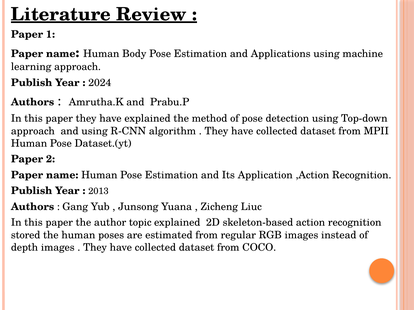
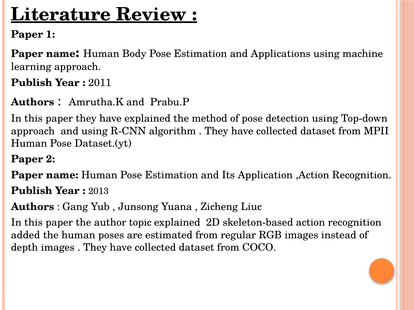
2024: 2024 -> 2011 (100, 83)
stored: stored -> added (26, 235)
